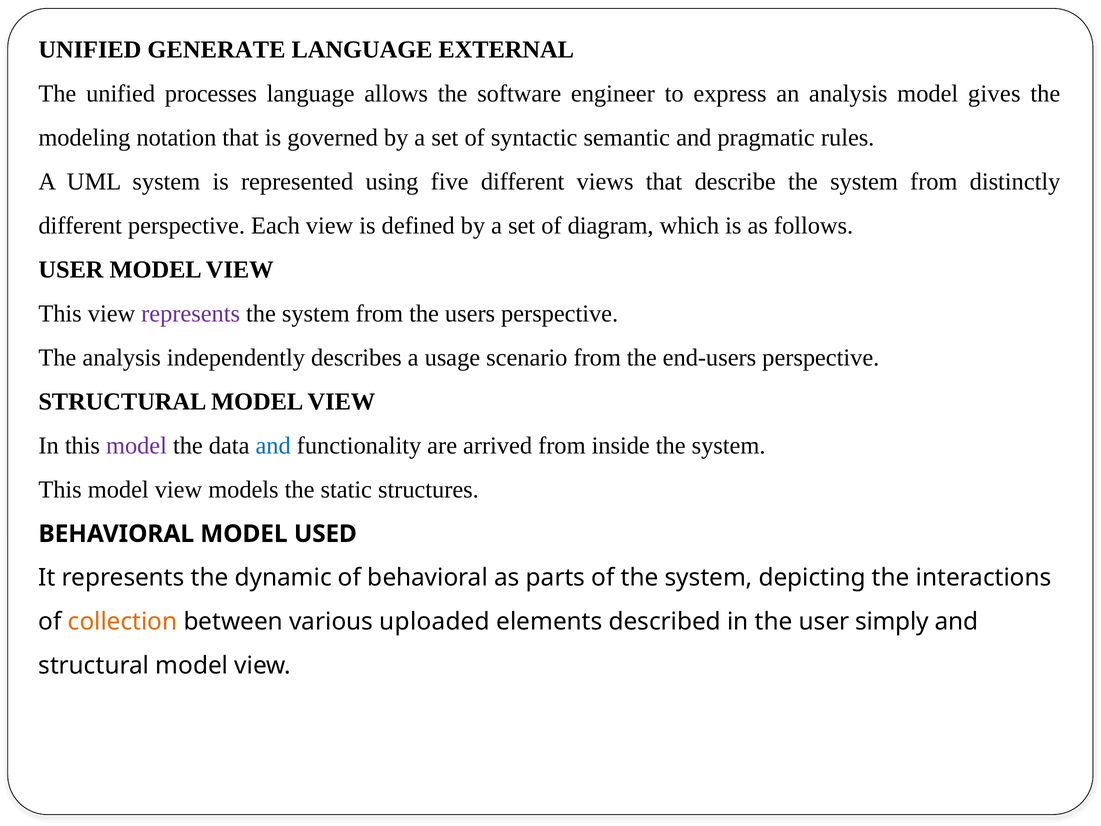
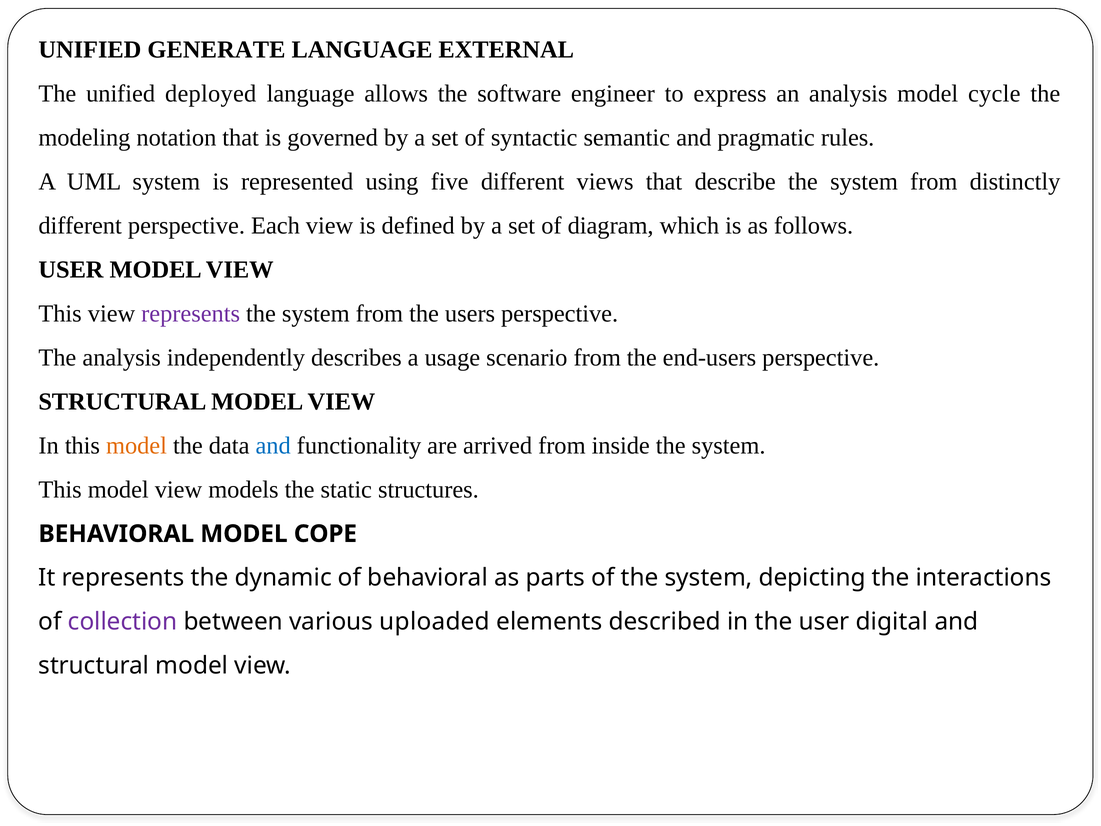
processes: processes -> deployed (211, 94)
gives: gives -> cycle (994, 94)
model colour: purple -> orange (136, 446)
USED: USED -> COPE (325, 534)
collection colour: orange -> purple (123, 622)
simply: simply -> digital (892, 622)
